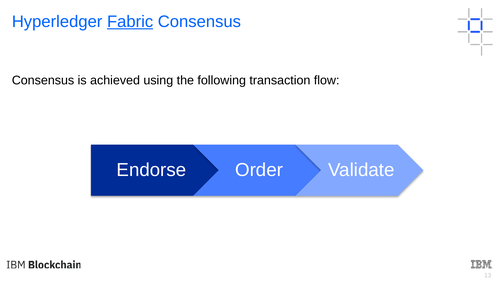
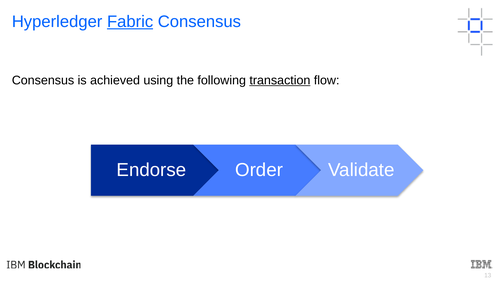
transaction underline: none -> present (280, 80)
